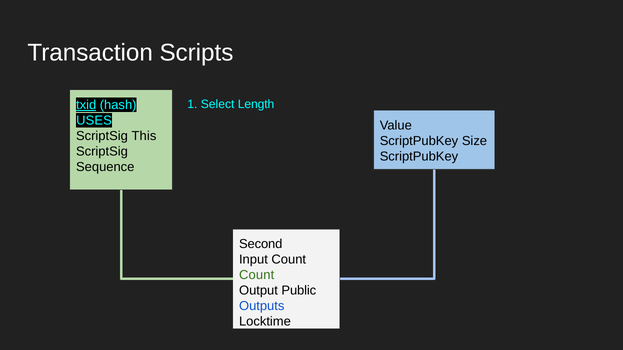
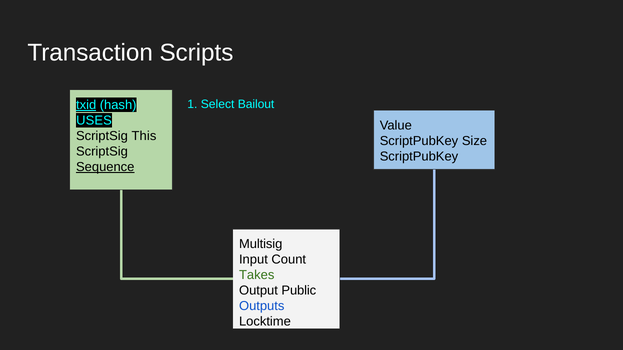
Length: Length -> Bailout (256, 104)
Sequence underline: none -> present (105, 167)
Second: Second -> Multisig (261, 244)
Count: Count -> Takes (257, 275)
